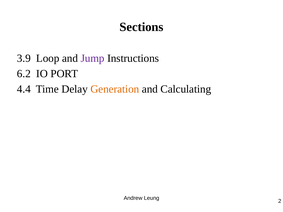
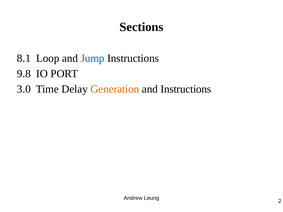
3.9: 3.9 -> 8.1 (24, 58)
Jump colour: purple -> blue (93, 58)
6.2: 6.2 -> 9.8 (24, 74)
4.4: 4.4 -> 3.0 (24, 89)
and Calculating: Calculating -> Instructions (186, 89)
